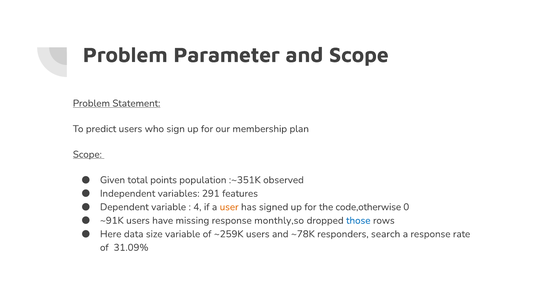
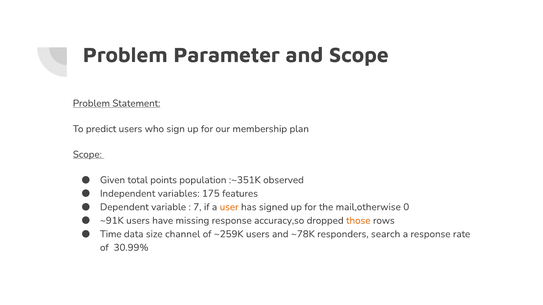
291: 291 -> 175 (211, 194)
4: 4 -> 7 (197, 207)
code,otherwise: code,otherwise -> mail,otherwise (368, 207)
monthly,so: monthly,so -> accuracy,so (279, 221)
those colour: blue -> orange (358, 221)
Here: Here -> Time (111, 234)
size variable: variable -> channel (183, 234)
31.09%: 31.09% -> 30.99% (131, 248)
